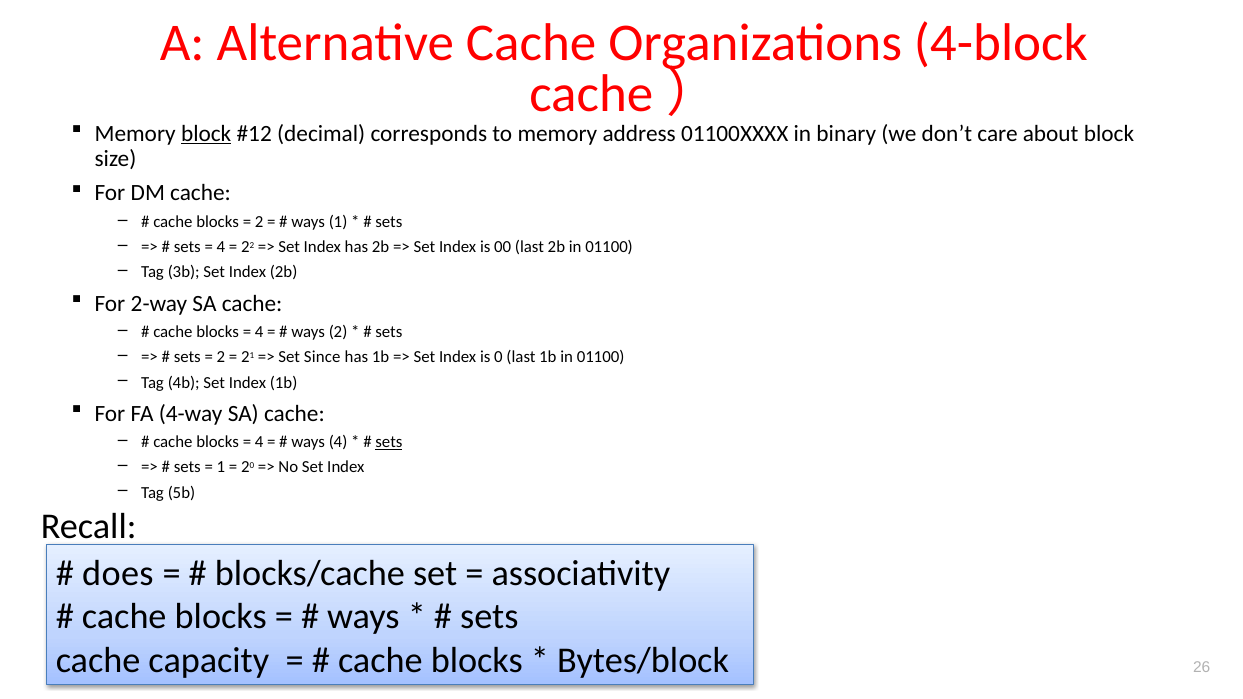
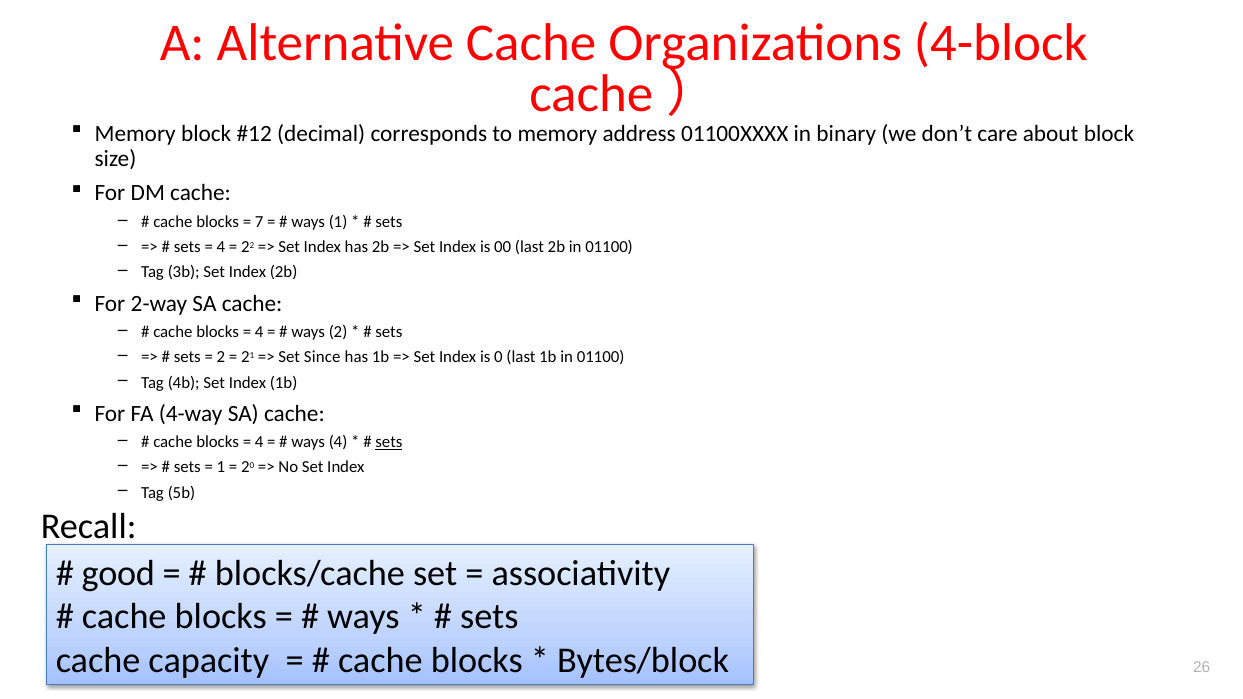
block underline: present -> none (206, 134)
2: 2 -> 7 (259, 222)
does: does -> good (118, 574)
